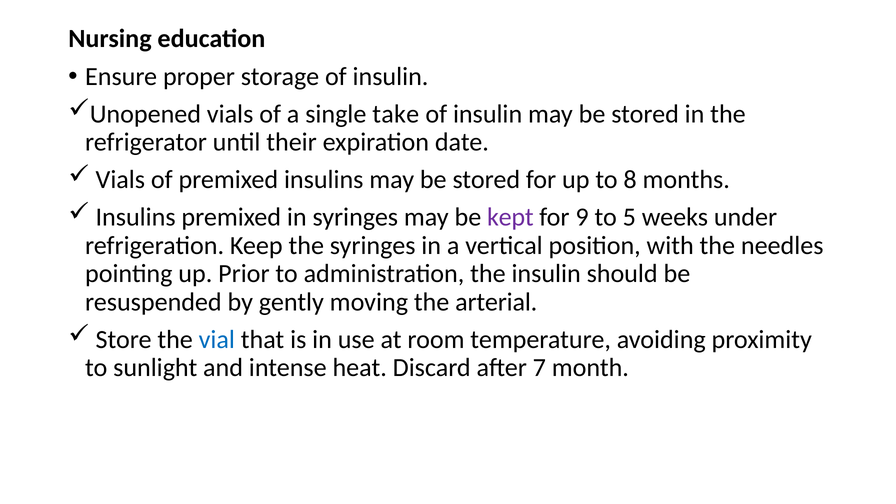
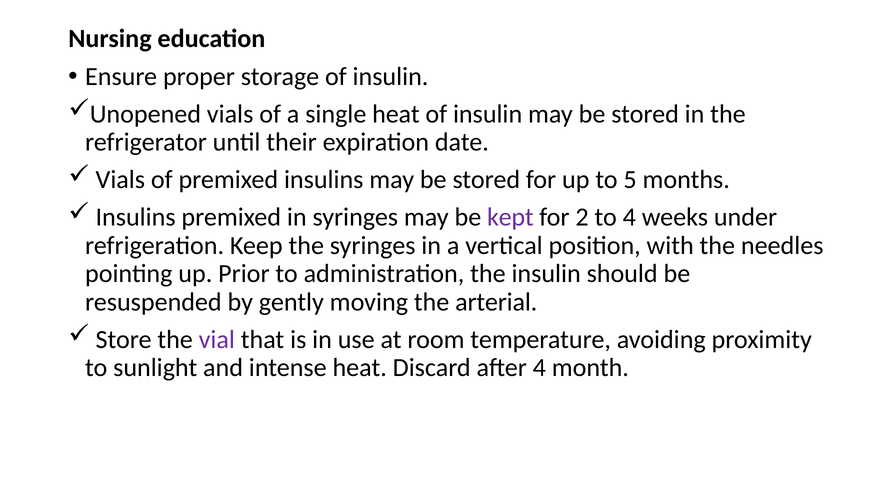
single take: take -> heat (396, 114)
8: 8 -> 5 (630, 180)
9: 9 -> 2 (582, 217)
to 5: 5 -> 4 (629, 217)
vial colour: blue -> purple (217, 340)
after 7: 7 -> 4 (539, 368)
